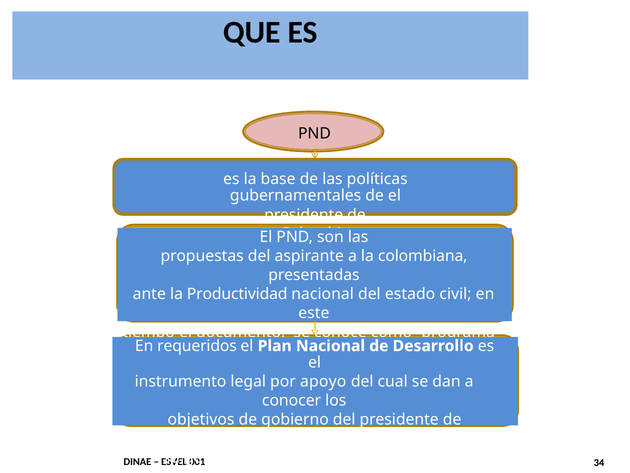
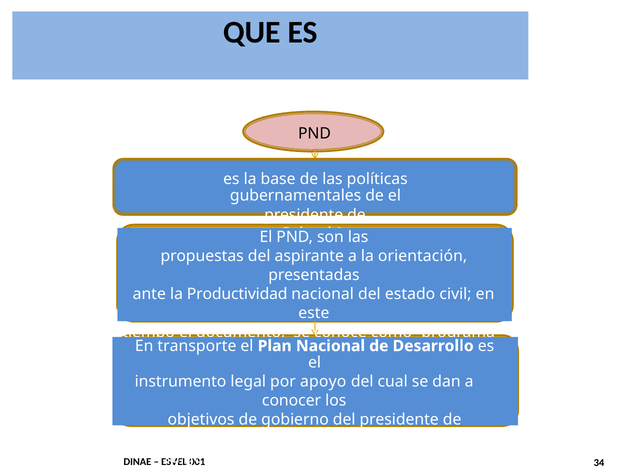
colombiana: colombiana -> orientación (423, 256)
requeridos: requeridos -> transporte (197, 346)
